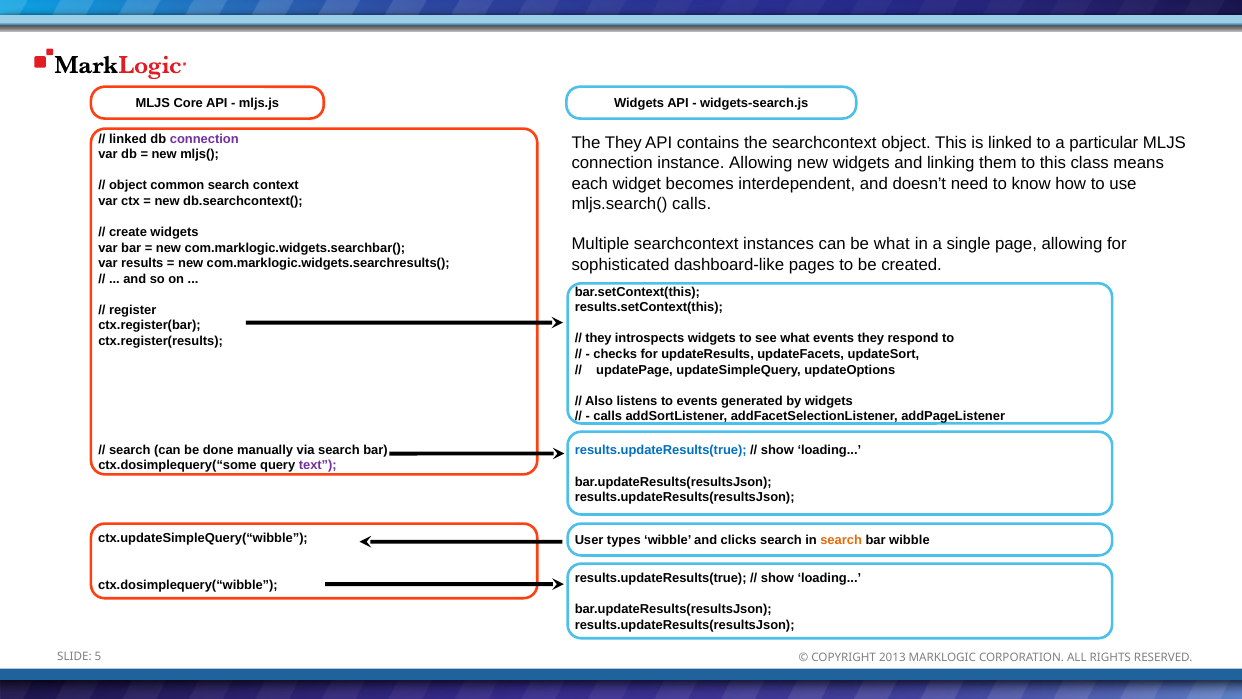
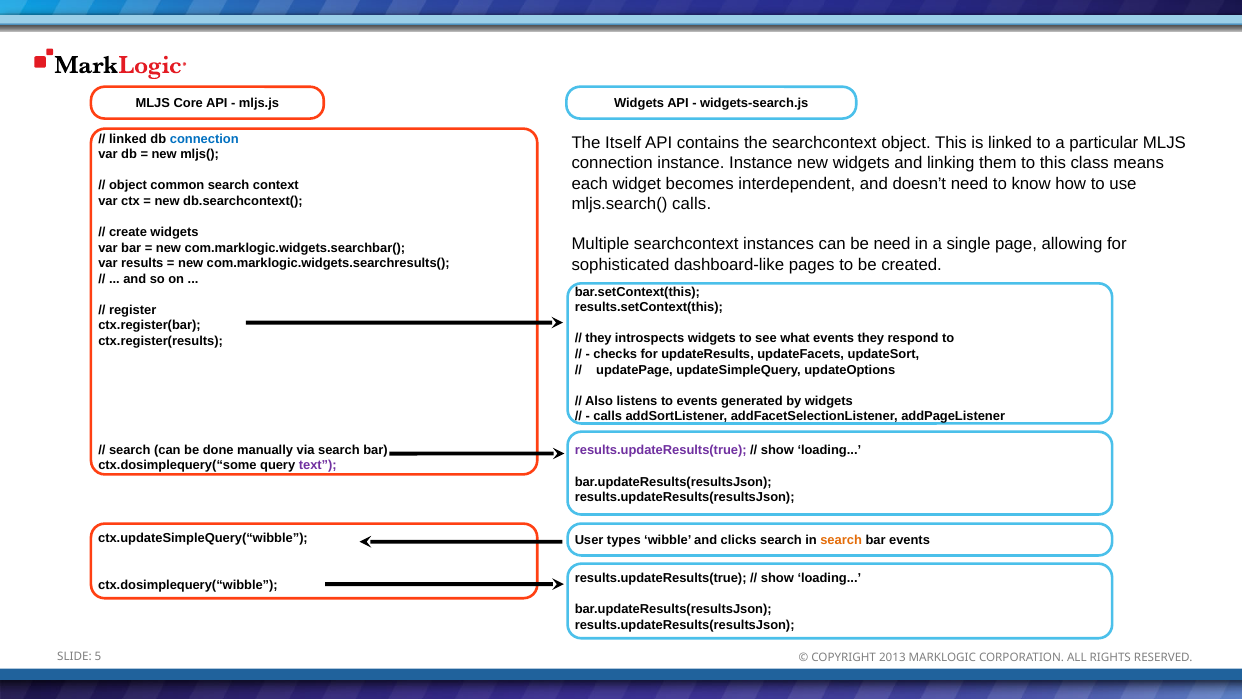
connection colour: purple -> blue (204, 139)
The They: They -> Itself (623, 143)
instance Allowing: Allowing -> Instance (761, 163)
be what: what -> need (892, 244)
results.updateResults(true colour: blue -> purple (661, 451)
bar wibble: wibble -> events (910, 540)
